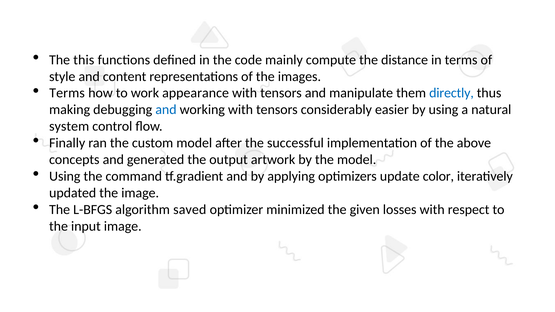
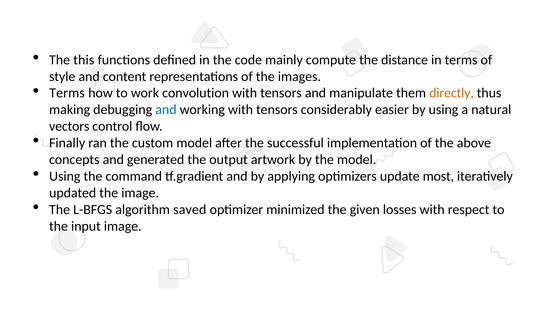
appearance: appearance -> convolution (196, 93)
directly colour: blue -> orange (451, 93)
system: system -> vectors (69, 126)
color: color -> most (438, 176)
